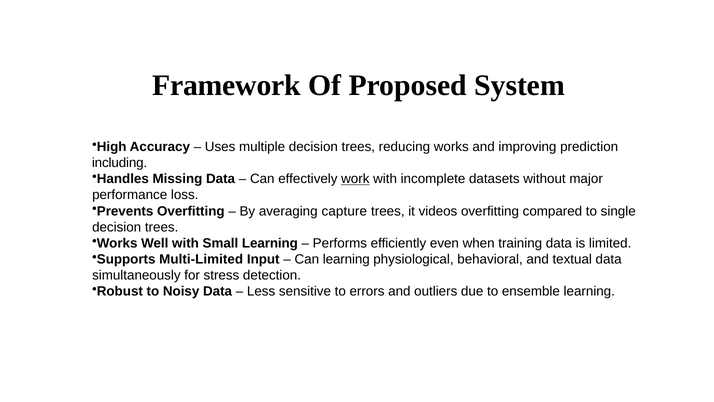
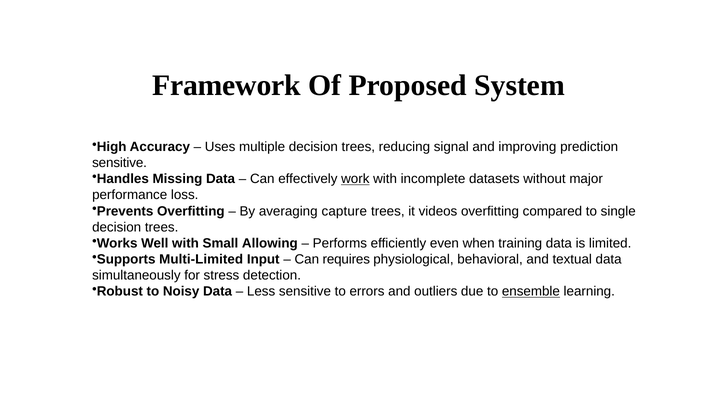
reducing works: works -> signal (451, 147)
including: including -> sensitive (120, 163)
Small Learning: Learning -> Allowing (270, 243)
Can learning: learning -> requires (346, 259)
ensemble underline: none -> present (531, 291)
